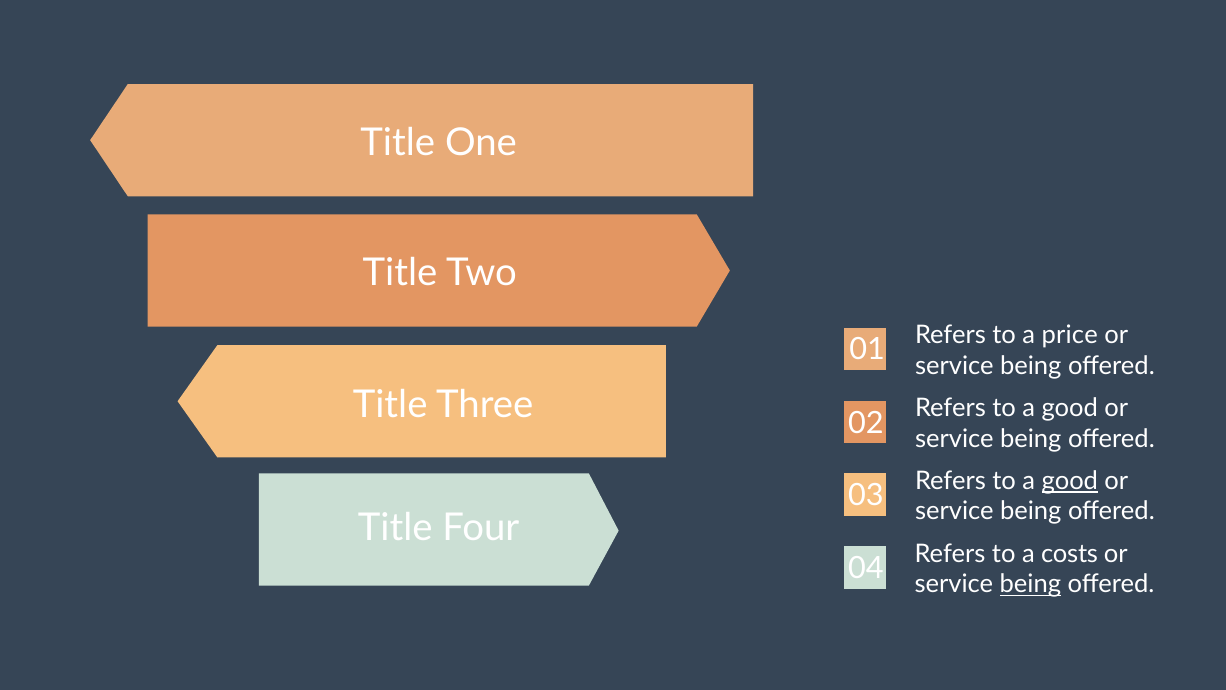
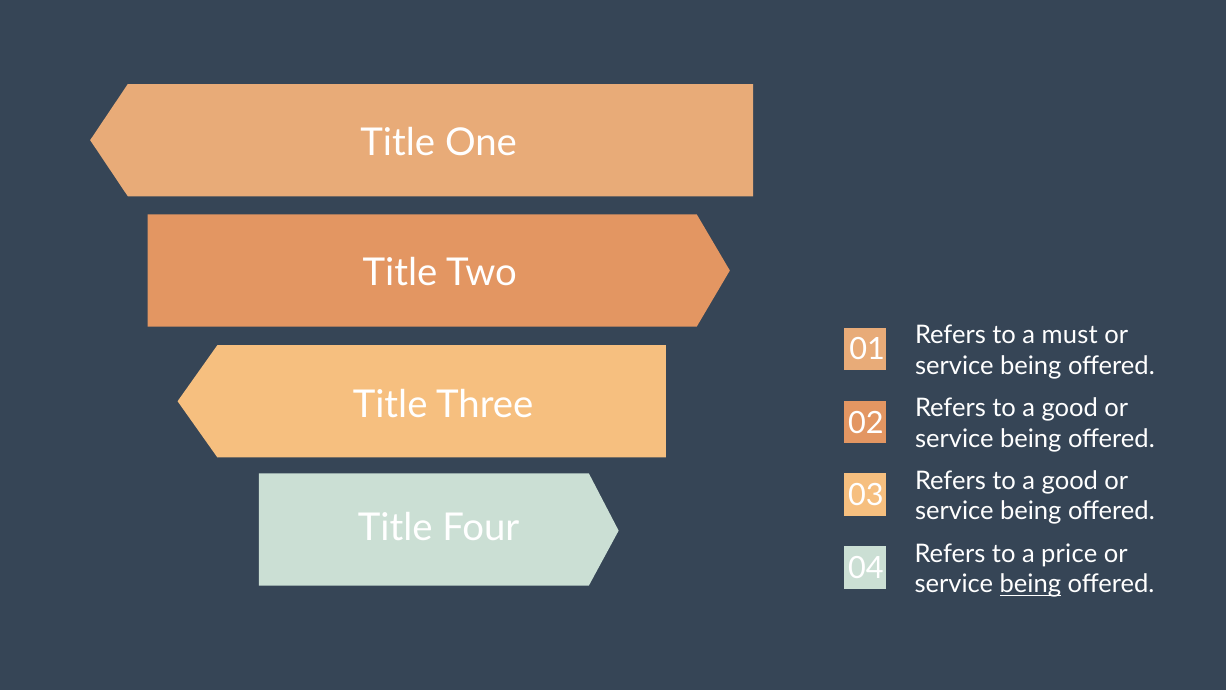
price: price -> must (1070, 335)
good underline: present -> none (1070, 481)
costs: costs -> price (1069, 554)
